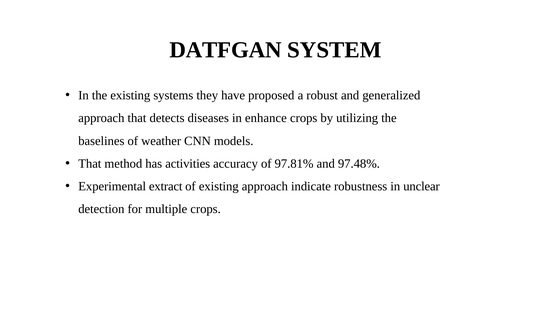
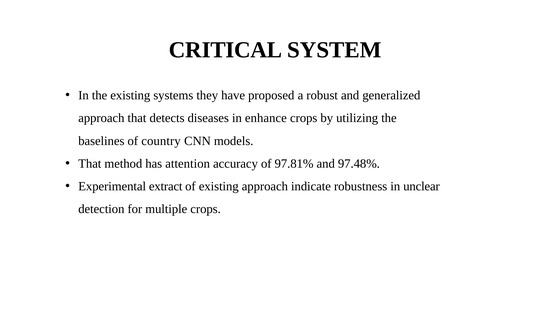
DATFGAN: DATFGAN -> CRITICAL (226, 50)
weather: weather -> country (161, 141)
activities: activities -> attention (188, 164)
